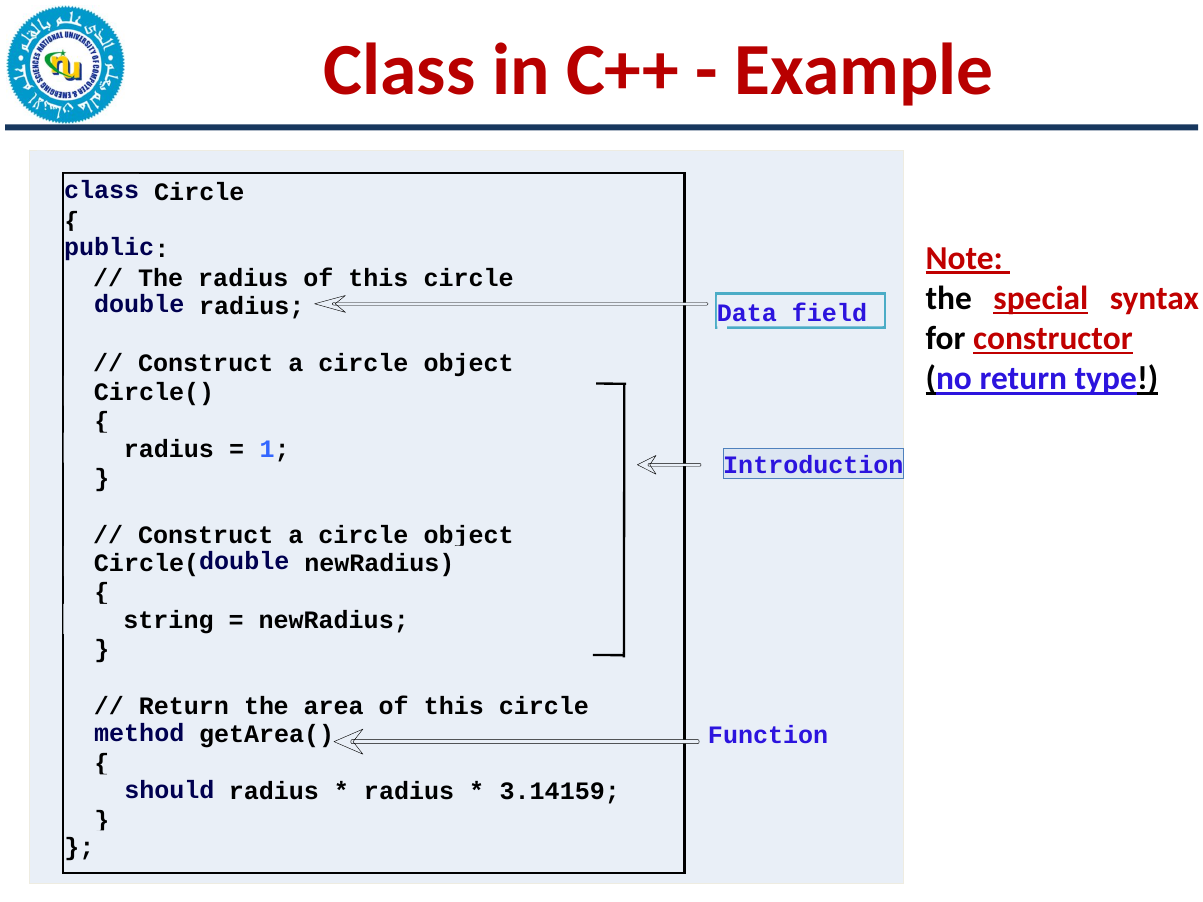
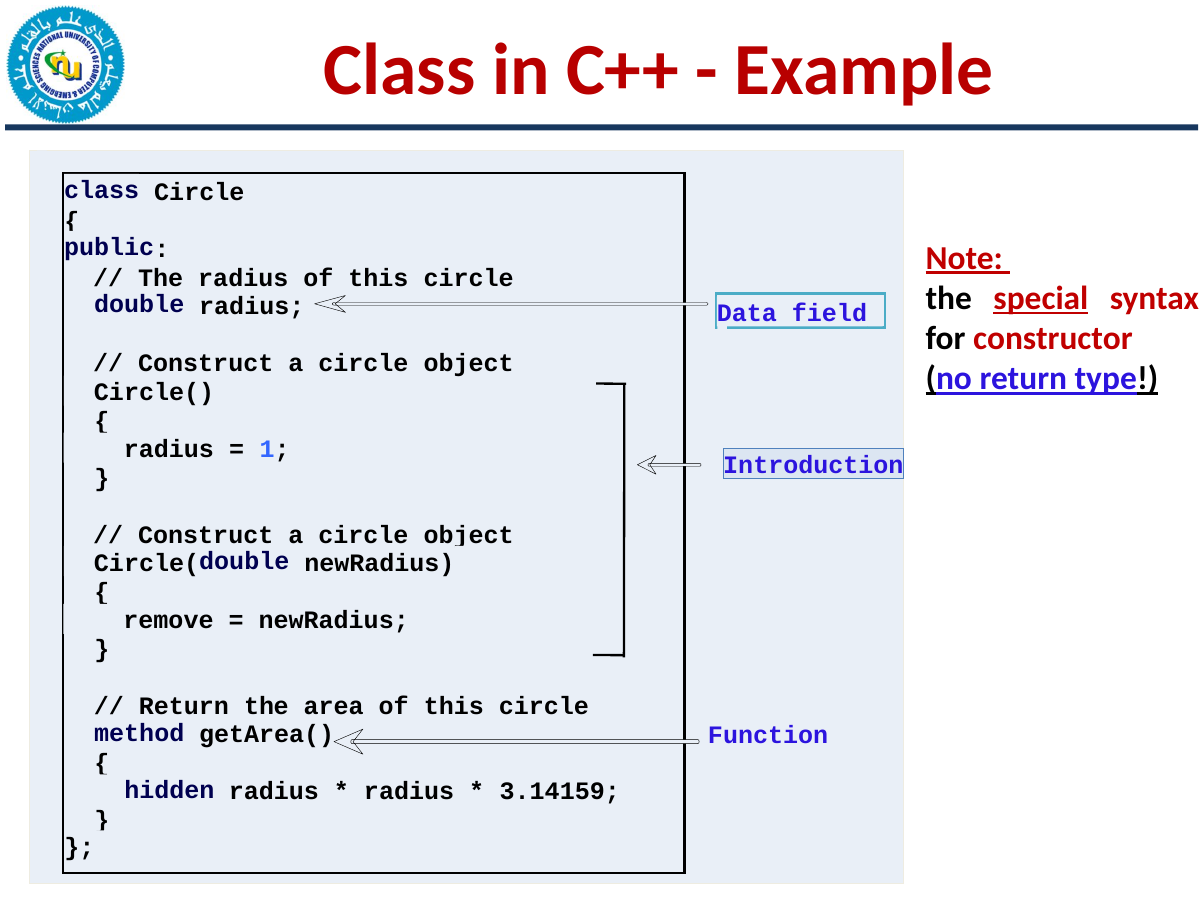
constructor underline: present -> none (1053, 339)
string: string -> remove (169, 621)
should: should -> hidden (169, 790)
